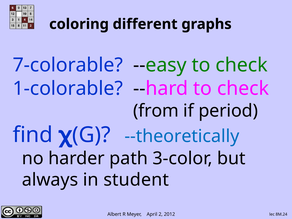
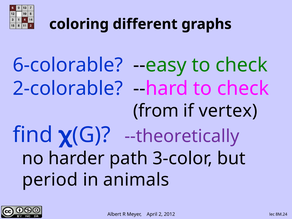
7-colorable: 7-colorable -> 6-colorable (68, 65)
1-colorable: 1-colorable -> 2-colorable (68, 89)
period: period -> vertex (228, 111)
--theoretically colour: blue -> purple (182, 136)
always: always -> period (50, 180)
student: student -> animals (136, 180)
